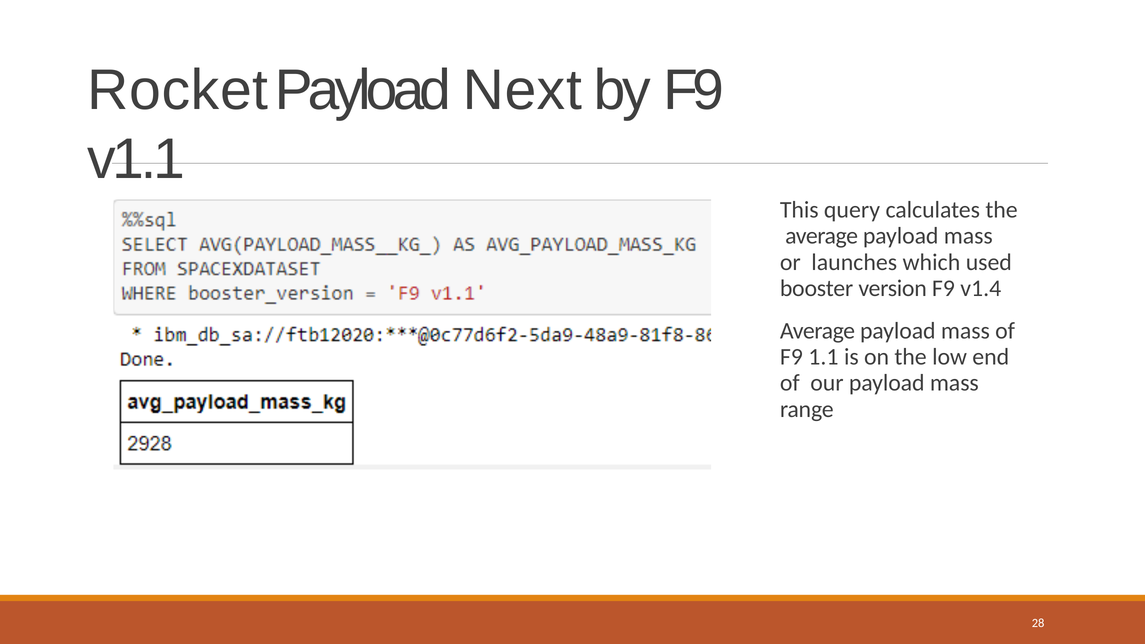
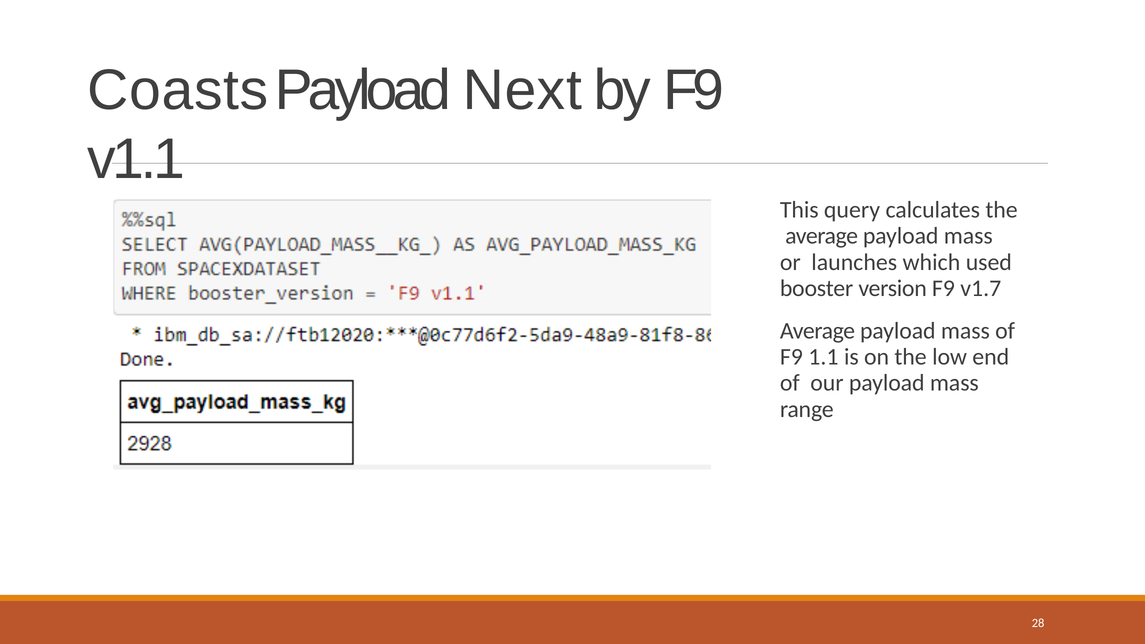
Rocket: Rocket -> Coasts (178, 91)
v1.4: v1.4 -> v1.7 (981, 288)
